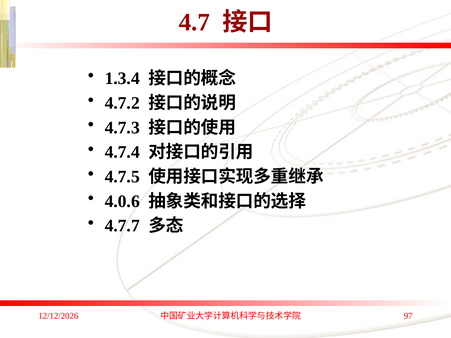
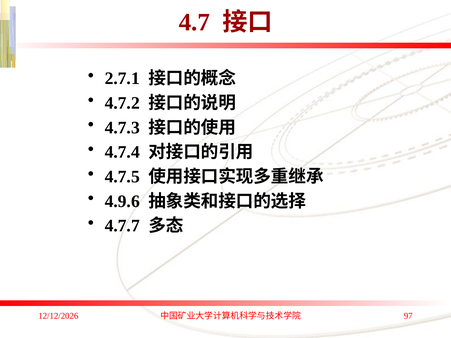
1.3.4: 1.3.4 -> 2.7.1 (122, 79)
4.0.6: 4.0.6 -> 4.9.6 (122, 201)
